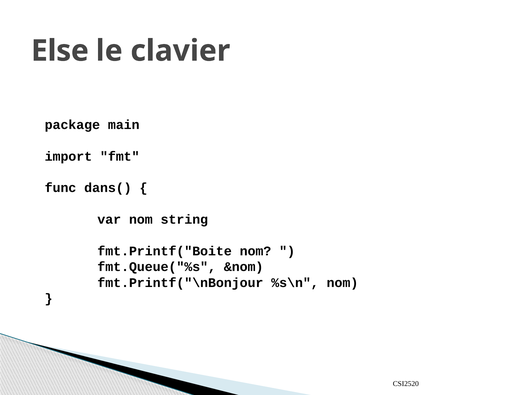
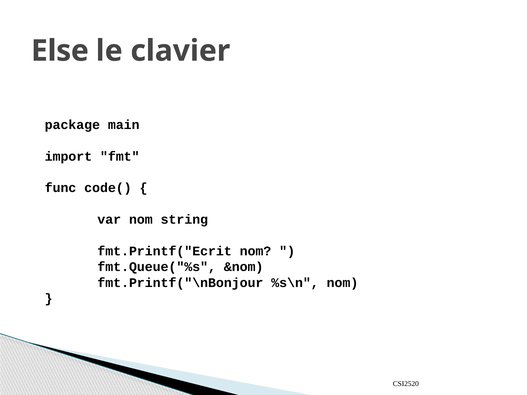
dans(: dans( -> code( (108, 188)
fmt.Printf("Boite: fmt.Printf("Boite -> fmt.Printf("Ecrit (165, 251)
